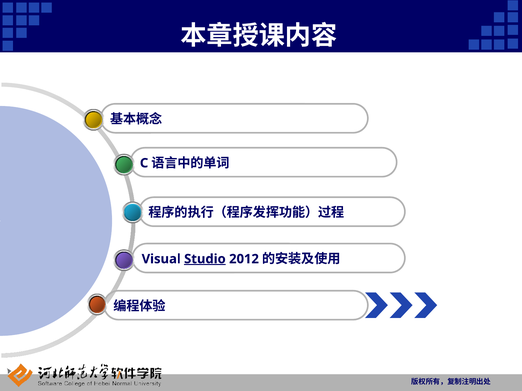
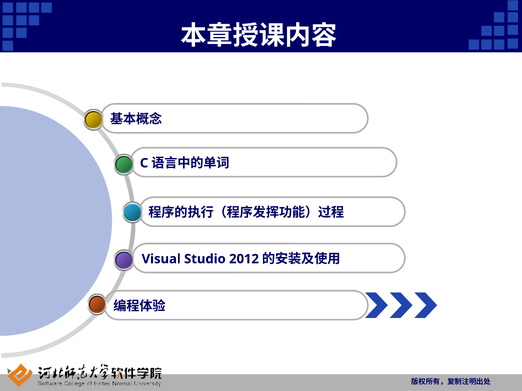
Studio underline: present -> none (205, 259)
